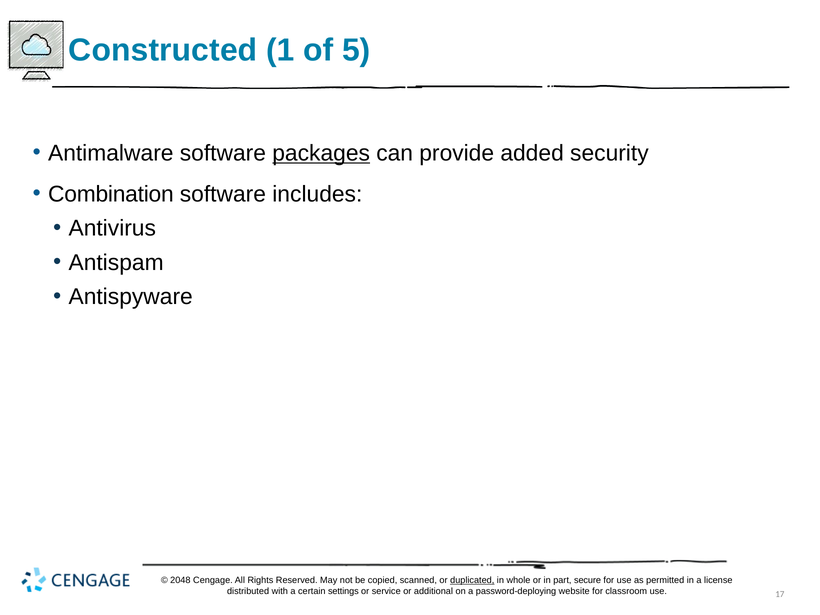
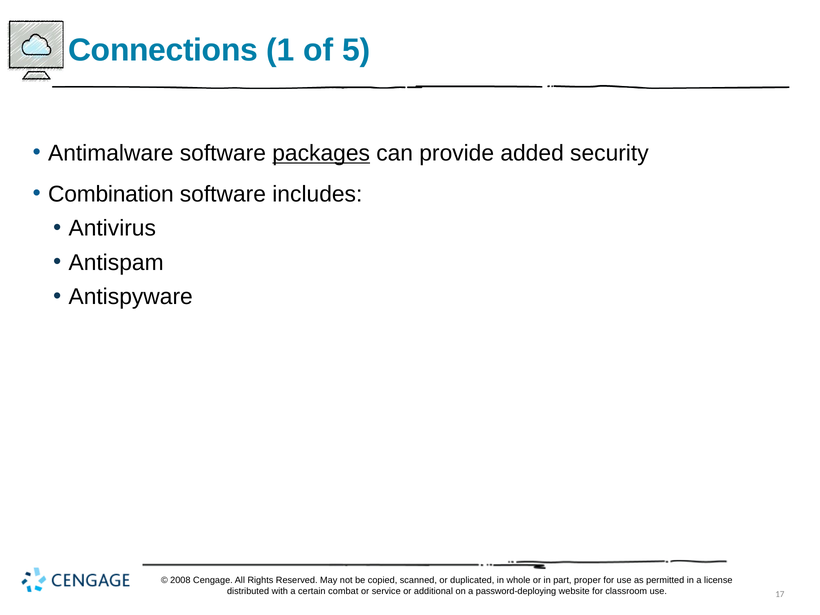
Constructed: Constructed -> Connections (163, 50)
2048: 2048 -> 2008 (180, 580)
duplicated underline: present -> none (472, 580)
secure: secure -> proper (587, 580)
settings: settings -> combat (343, 591)
